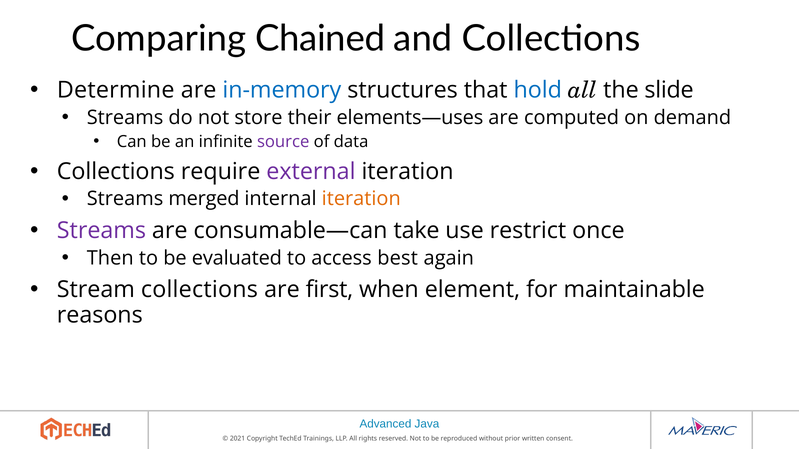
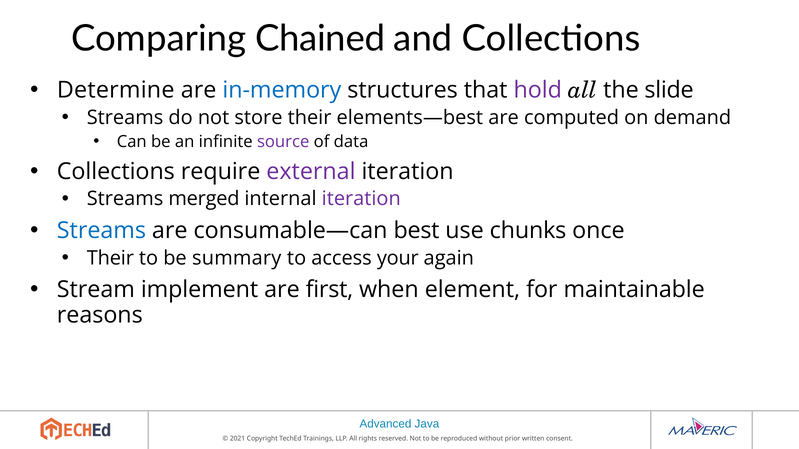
hold colour: blue -> purple (538, 90)
elements—uses: elements—uses -> elements—best (410, 118)
iteration colour: orange -> purple (361, 199)
Streams colour: purple -> blue (101, 231)
take: take -> best (417, 231)
restrict: restrict -> chunks (528, 231)
Then: Then -> Their (110, 258)
evaluated: evaluated -> summary (237, 258)
best: best -> your (398, 258)
Stream collections: collections -> implement (200, 290)
